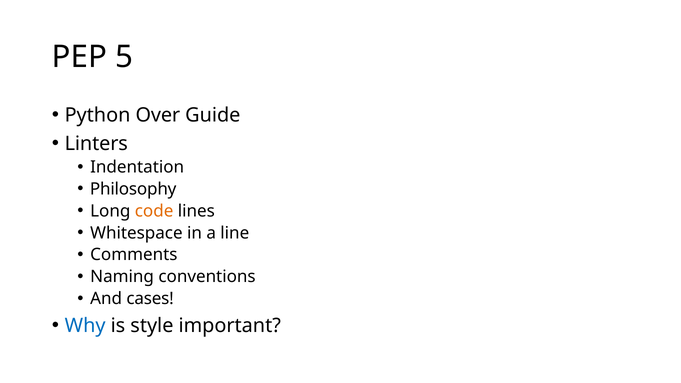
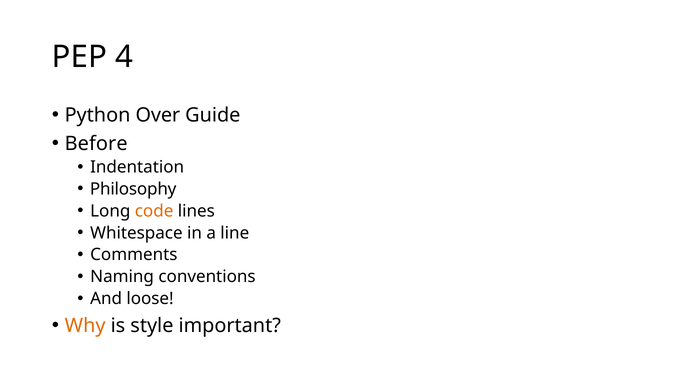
5: 5 -> 4 (124, 57)
Linters: Linters -> Before (96, 144)
cases: cases -> loose (150, 299)
Why colour: blue -> orange (85, 326)
